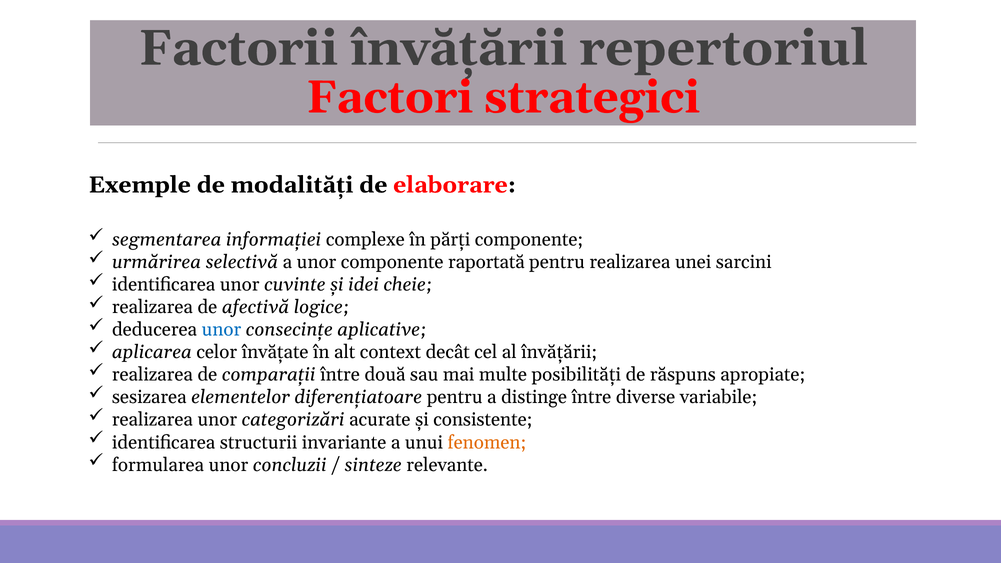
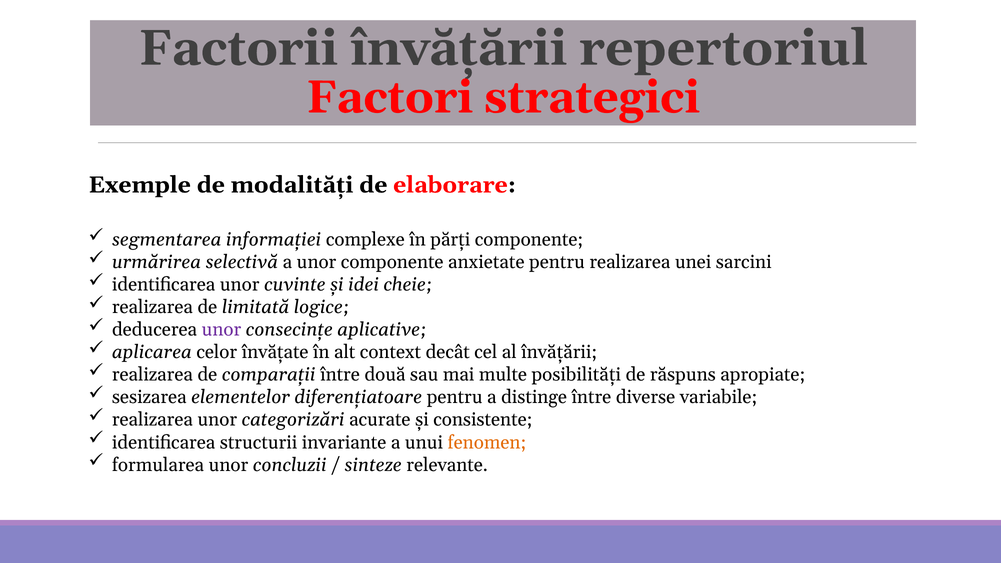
raportată: raportată -> anxietate (486, 262)
afectivă: afectivă -> limitată (256, 307)
unor colour: blue -> purple (221, 330)
